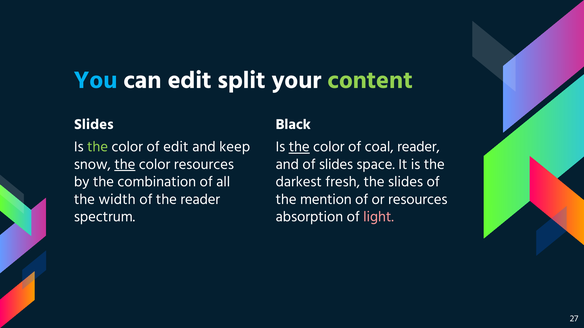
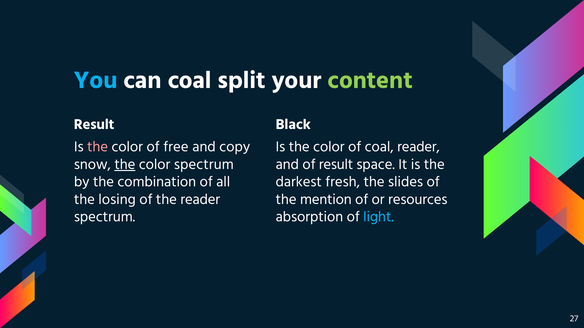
can edit: edit -> coal (190, 80)
Slides: Slides -> Result (94, 125)
the colour: light green -> pink (98, 147)
of edit: edit -> free (176, 147)
keep: keep -> copy (235, 147)
the underline: present -> none (299, 147)
color resources: resources -> spectrum (204, 165)
of slides: slides -> result (336, 165)
width: width -> losing (117, 200)
light colour: pink -> light blue (379, 217)
